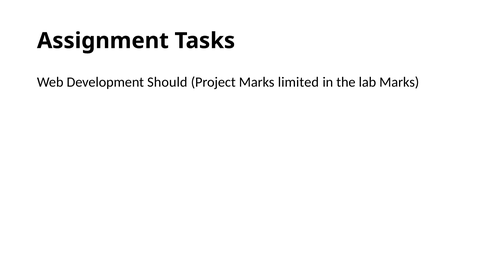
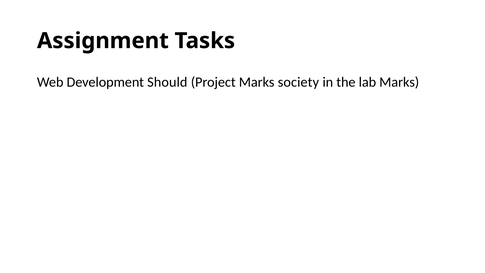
limited: limited -> society (298, 82)
